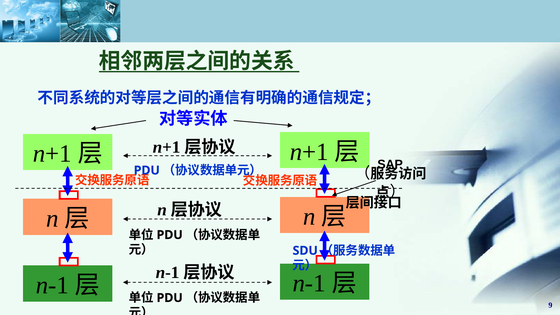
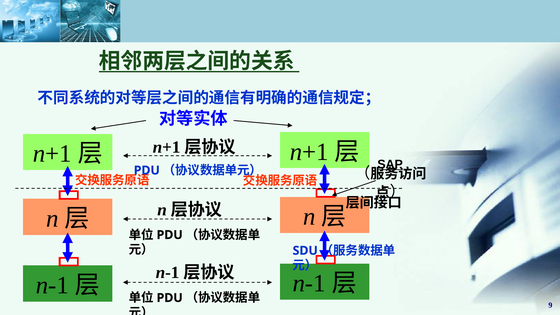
SAP underline: none -> present (390, 164)
